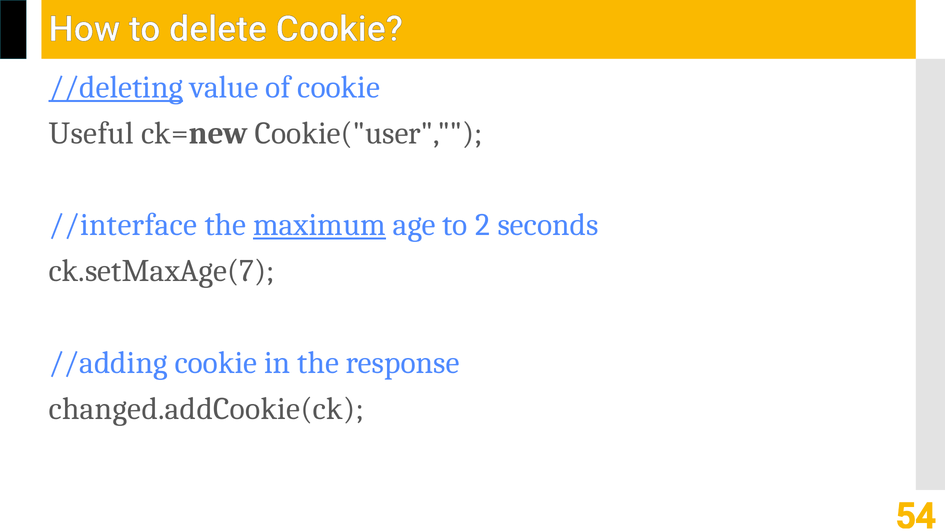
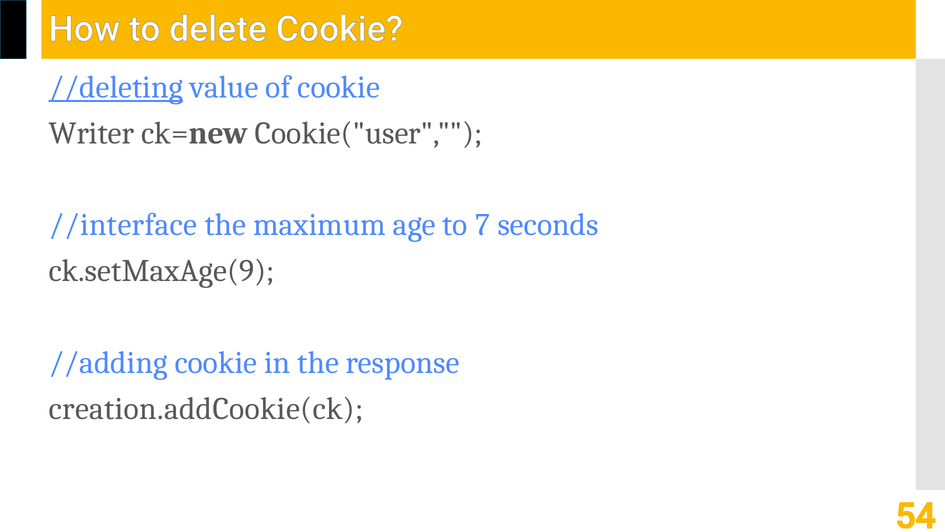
Useful: Useful -> Writer (91, 133)
maximum underline: present -> none (319, 225)
2: 2 -> 7 (482, 225)
ck.setMaxAge(7: ck.setMaxAge(7 -> ck.setMaxAge(9 (162, 271)
changed.addCookie(ck: changed.addCookie(ck -> creation.addCookie(ck (206, 408)
